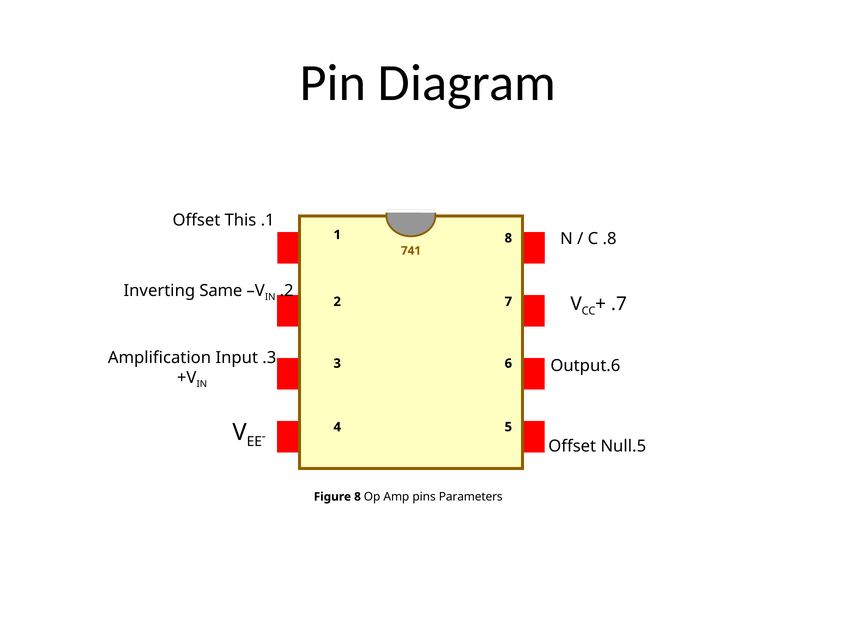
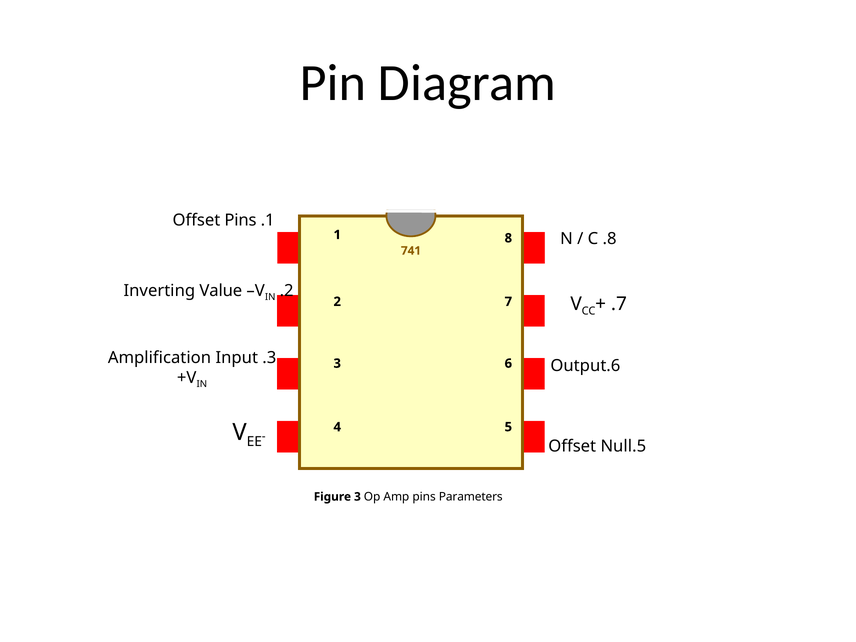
Offset This: This -> Pins (241, 221)
Same: Same -> Value (221, 291)
Figure 8: 8 -> 3 (357, 497)
